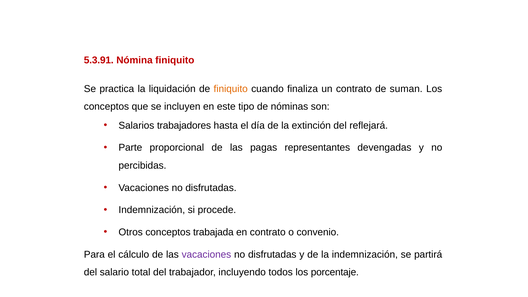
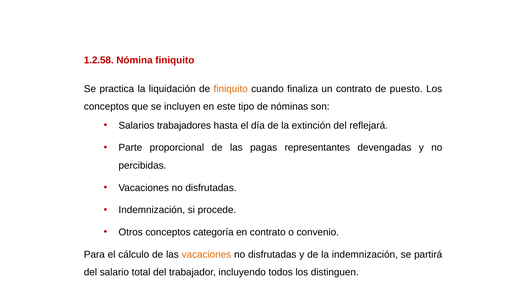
5.3.91: 5.3.91 -> 1.2.58 (99, 60)
suman: suman -> puesto (406, 89)
trabajada: trabajada -> categoría (213, 232)
vacaciones colour: purple -> orange (206, 254)
porcentaje: porcentaje -> distinguen (335, 272)
